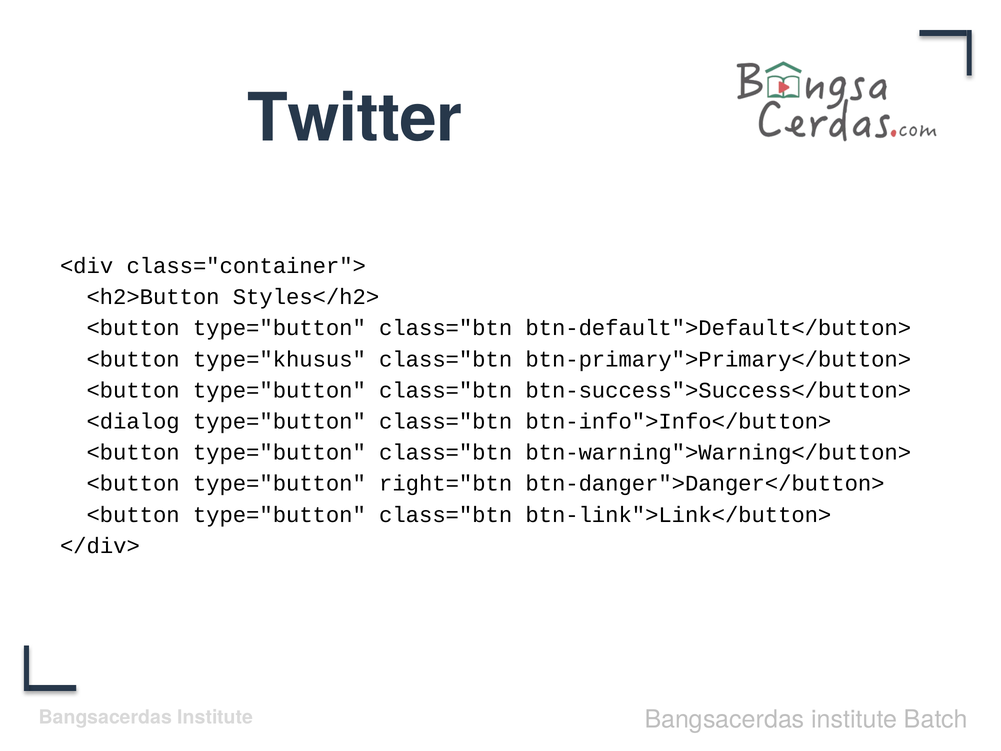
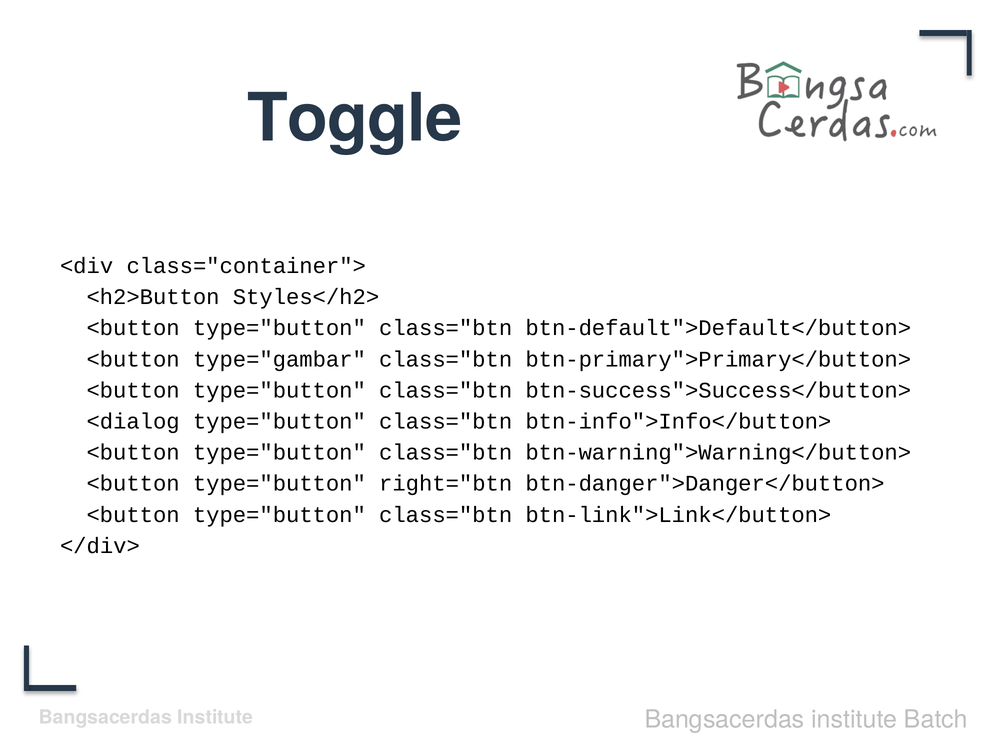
Twitter: Twitter -> Toggle (355, 119)
type="khusus: type="khusus -> type="gambar (279, 359)
